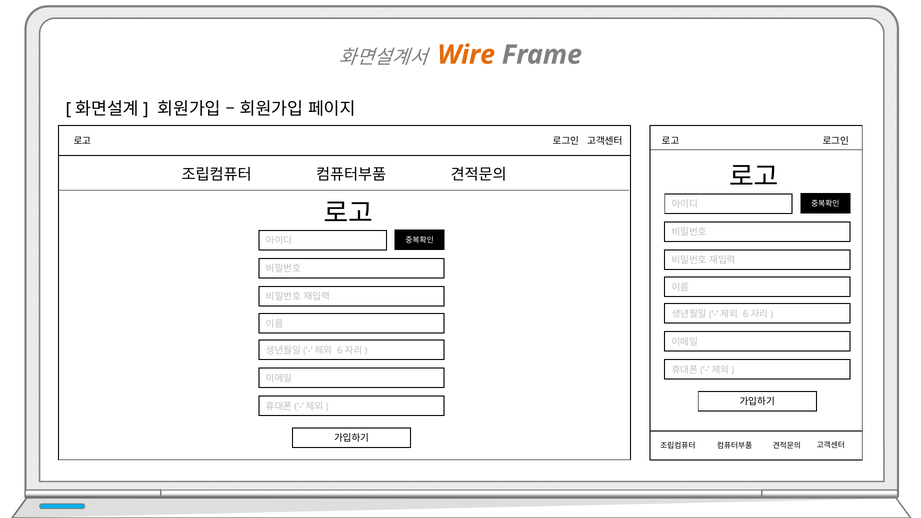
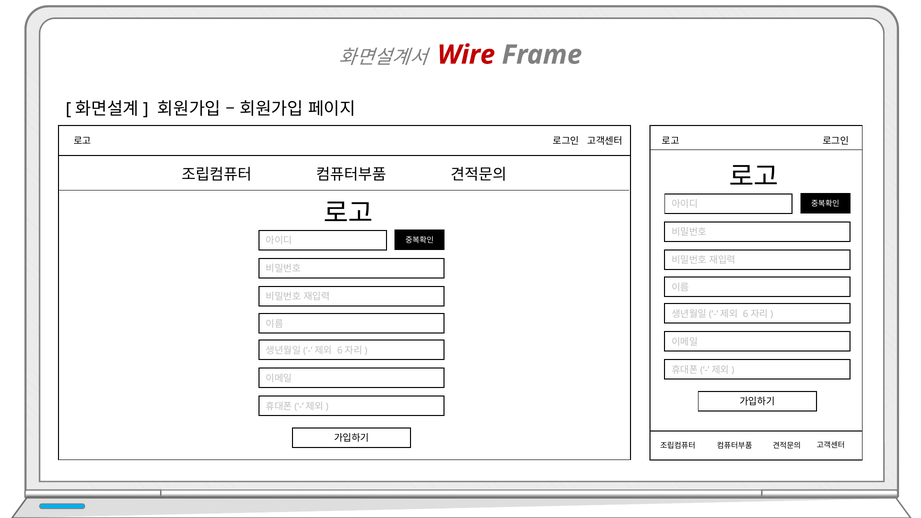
Wire colour: orange -> red (466, 55)
